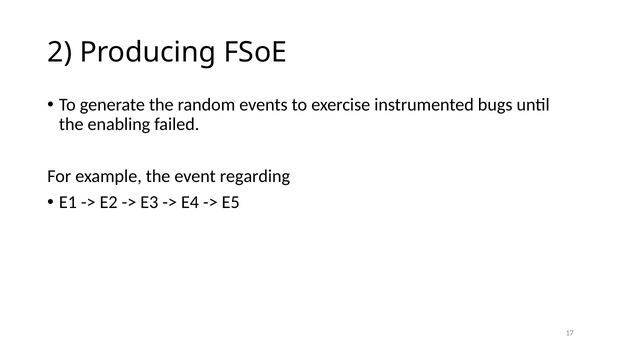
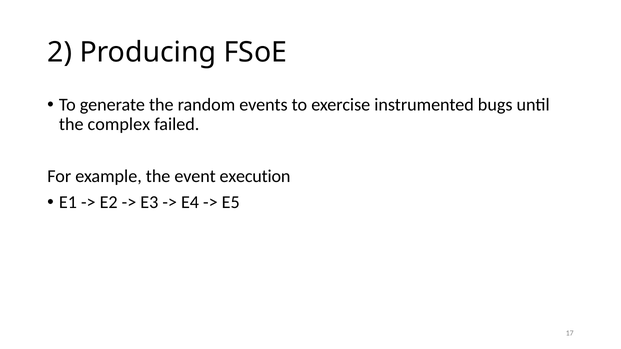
enabling: enabling -> complex (119, 125)
regarding: regarding -> execution (255, 177)
